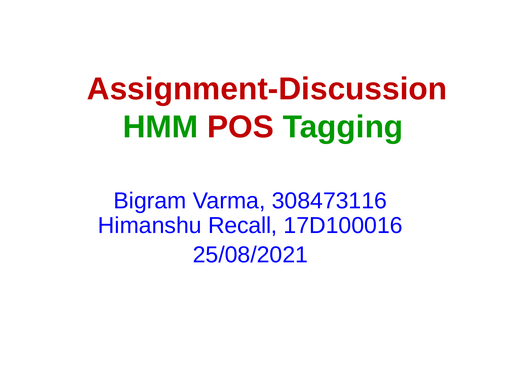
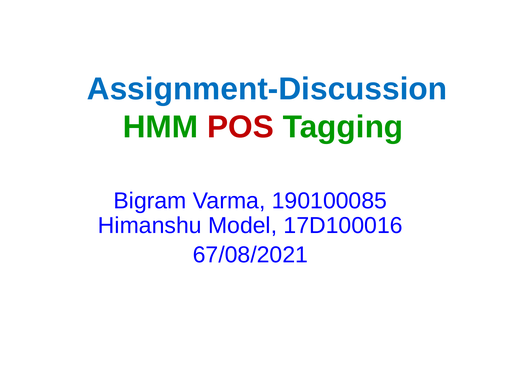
Assignment-Discussion colour: red -> blue (267, 89)
308473116: 308473116 -> 190100085 (329, 201)
Recall: Recall -> Model (243, 225)
25/08/2021: 25/08/2021 -> 67/08/2021 (250, 255)
